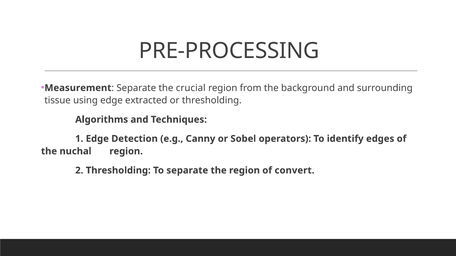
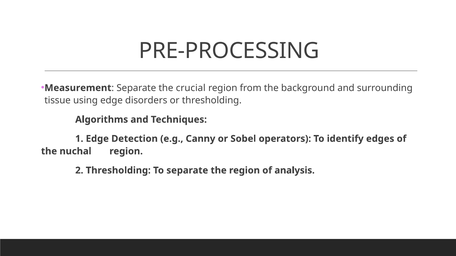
extracted: extracted -> disorders (146, 101)
convert: convert -> analysis (295, 171)
